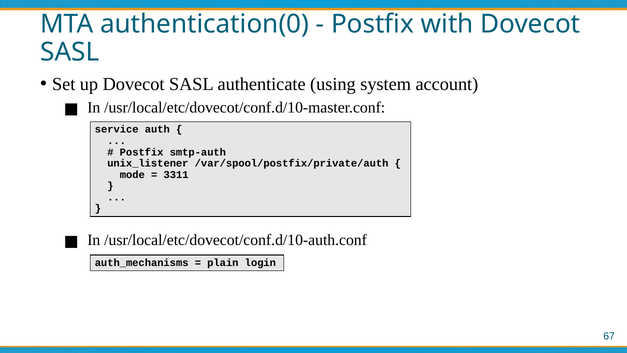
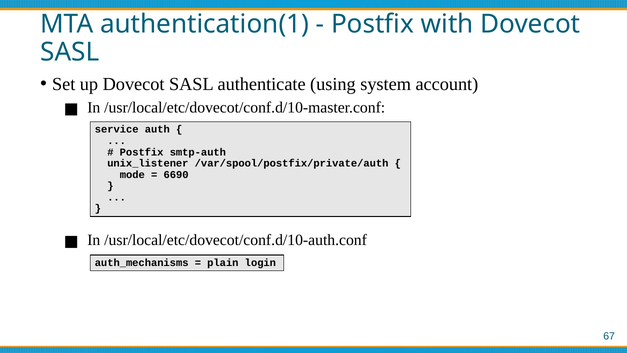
authentication(0: authentication(0 -> authentication(1 (205, 24)
3311: 3311 -> 6690 (176, 174)
